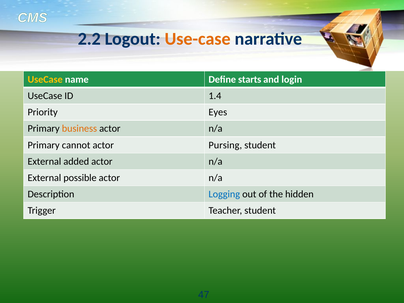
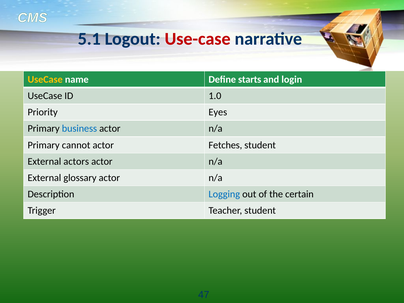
2.2: 2.2 -> 5.1 (89, 39)
Use-case colour: orange -> red (198, 39)
1.4: 1.4 -> 1.0 (215, 96)
business colour: orange -> blue (79, 129)
Pursing: Pursing -> Fetches (225, 145)
added: added -> actors (76, 161)
possible: possible -> glossary (80, 178)
hidden: hidden -> certain (299, 194)
